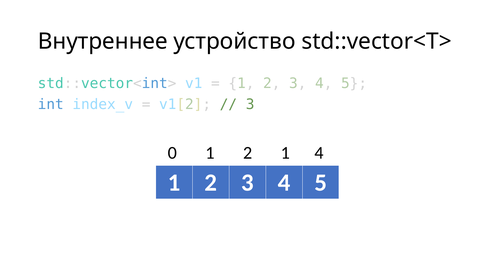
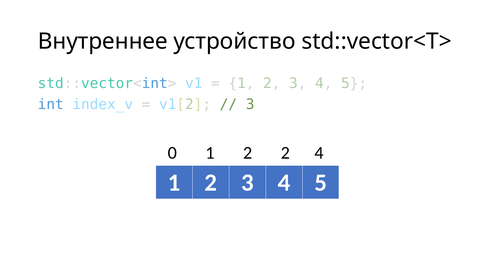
2 1: 1 -> 2 (285, 153)
